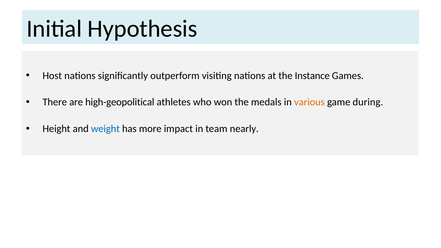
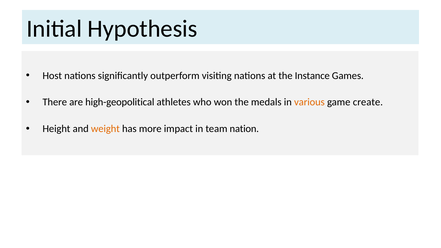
during: during -> create (368, 102)
weight colour: blue -> orange (105, 129)
nearly: nearly -> nation (244, 129)
